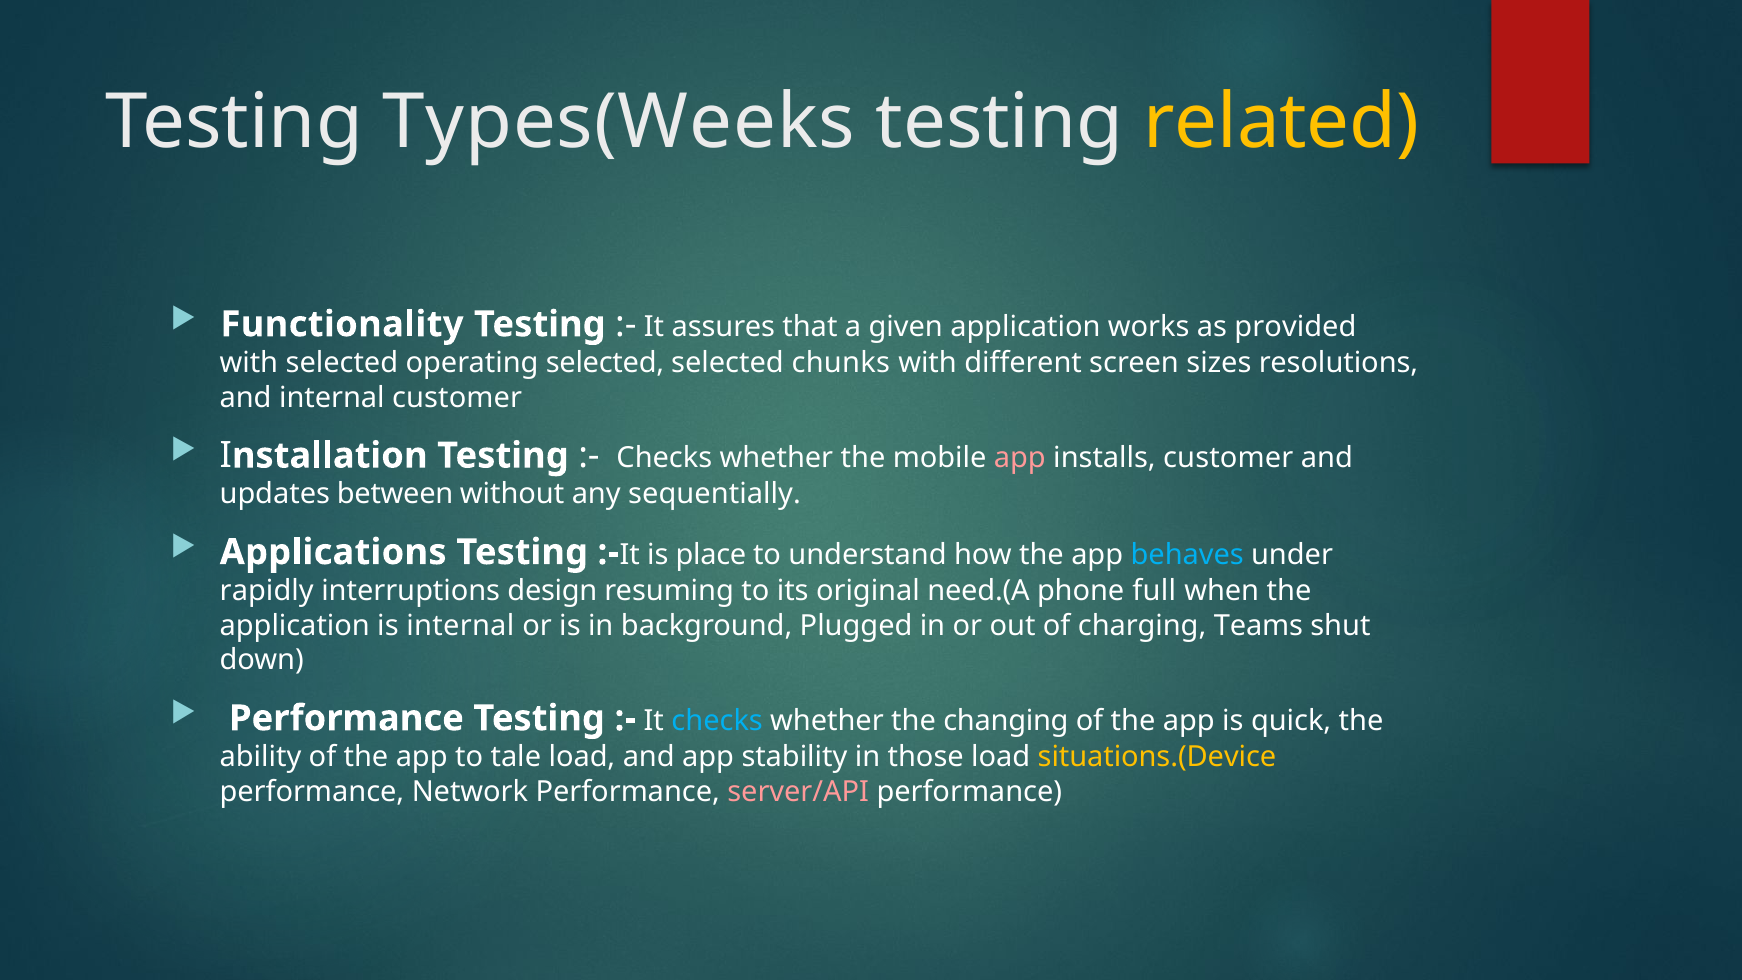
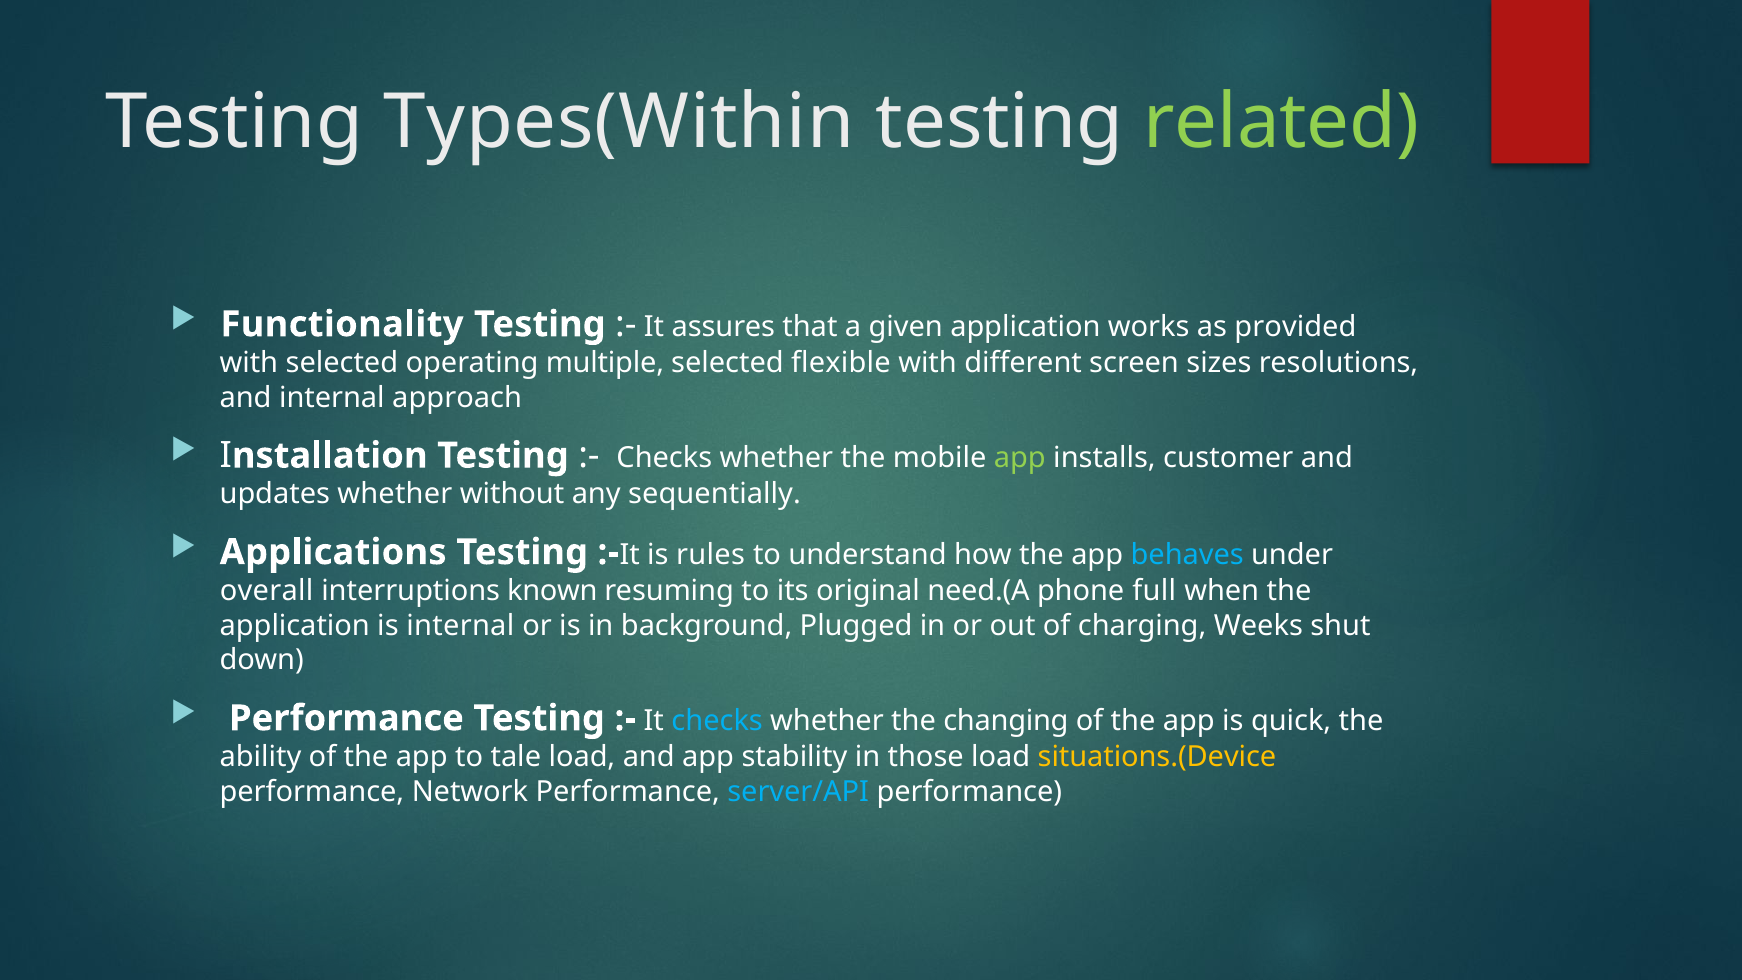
Types(Weeks: Types(Weeks -> Types(Within (619, 122)
related colour: yellow -> light green (1281, 122)
operating selected: selected -> multiple (605, 363)
chunks: chunks -> flexible (841, 363)
internal customer: customer -> approach (457, 398)
app colour: pink -> light green (1020, 458)
updates between: between -> whether (395, 494)
place: place -> rules (711, 555)
rapidly: rapidly -> overall (267, 591)
design: design -> known (552, 591)
Teams: Teams -> Weeks (1258, 626)
server/API colour: pink -> light blue (798, 792)
